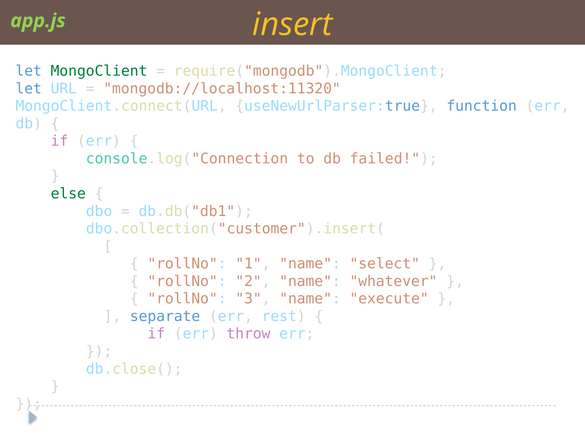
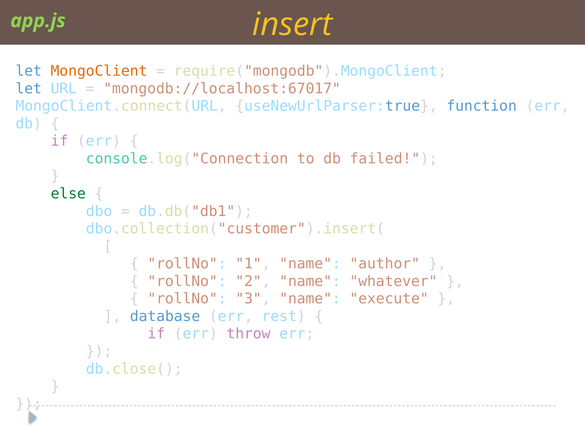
MongoClient colour: green -> orange (99, 71)
mongodb://localhost:11320: mongodb://localhost:11320 -> mongodb://localhost:67017 (222, 89)
select: select -> author (385, 264)
separate: separate -> database (165, 317)
